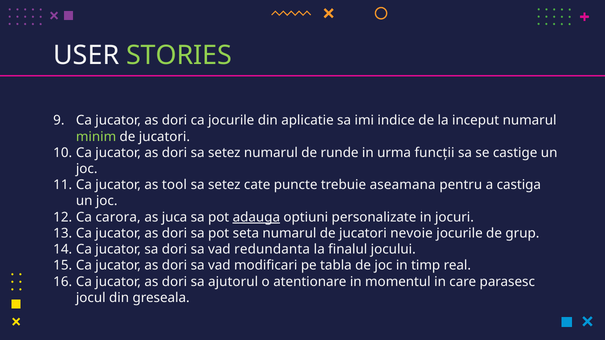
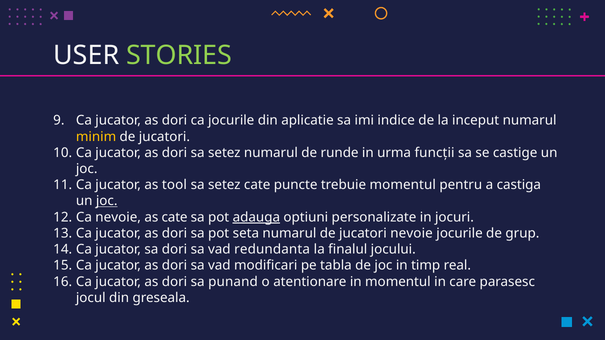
minim colour: light green -> yellow (96, 137)
trebuie aseamana: aseamana -> momentul (403, 185)
joc underline: none -> present (107, 201)
Ca carora: carora -> nevoie (118, 217)
as juca: juca -> cate (175, 217)
ajutorul: ajutorul -> punand (233, 282)
